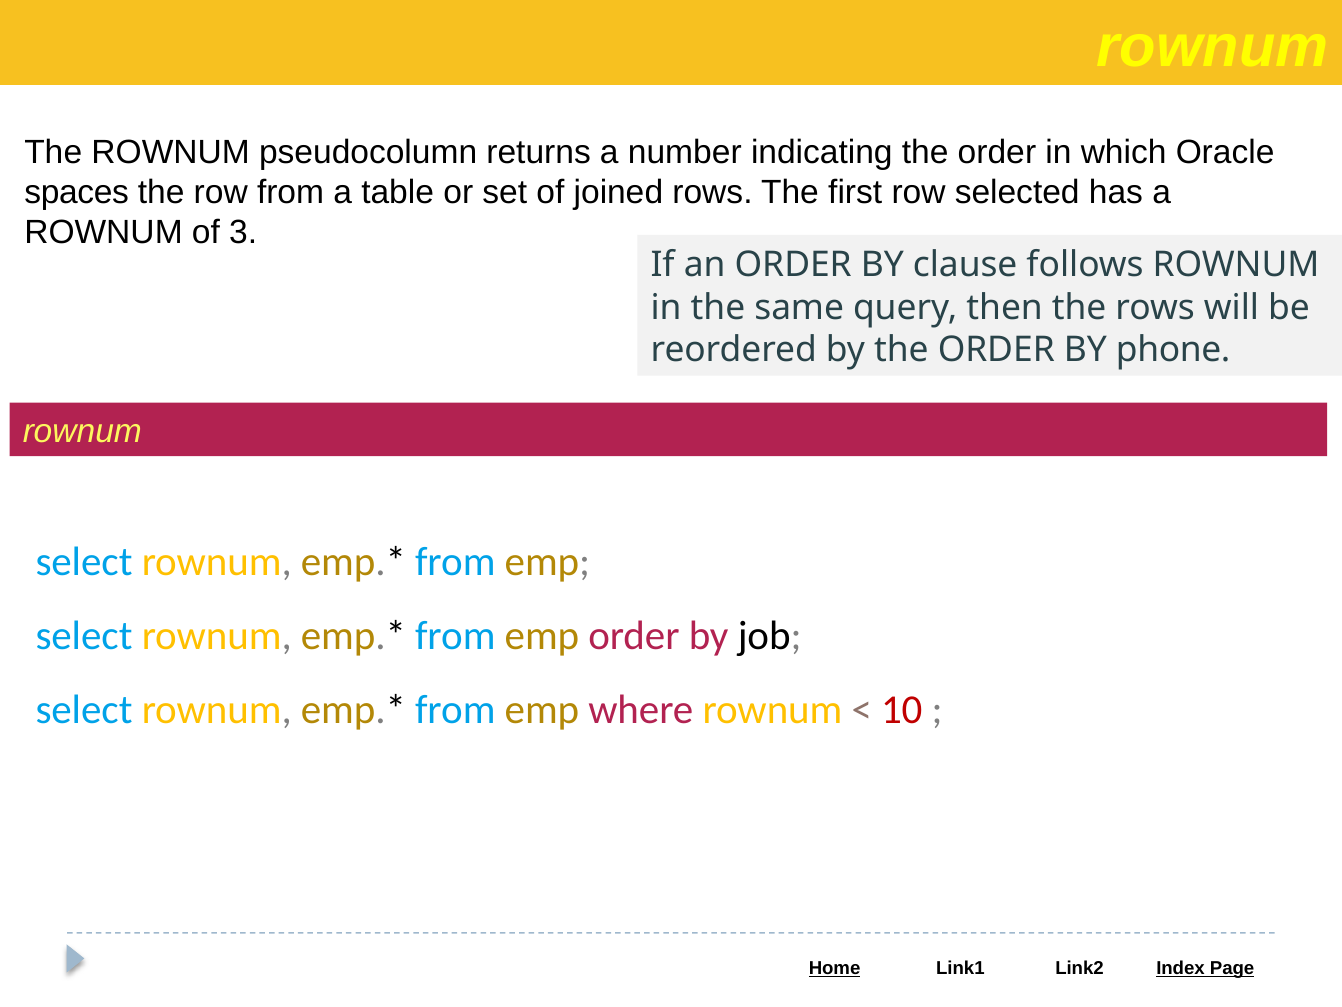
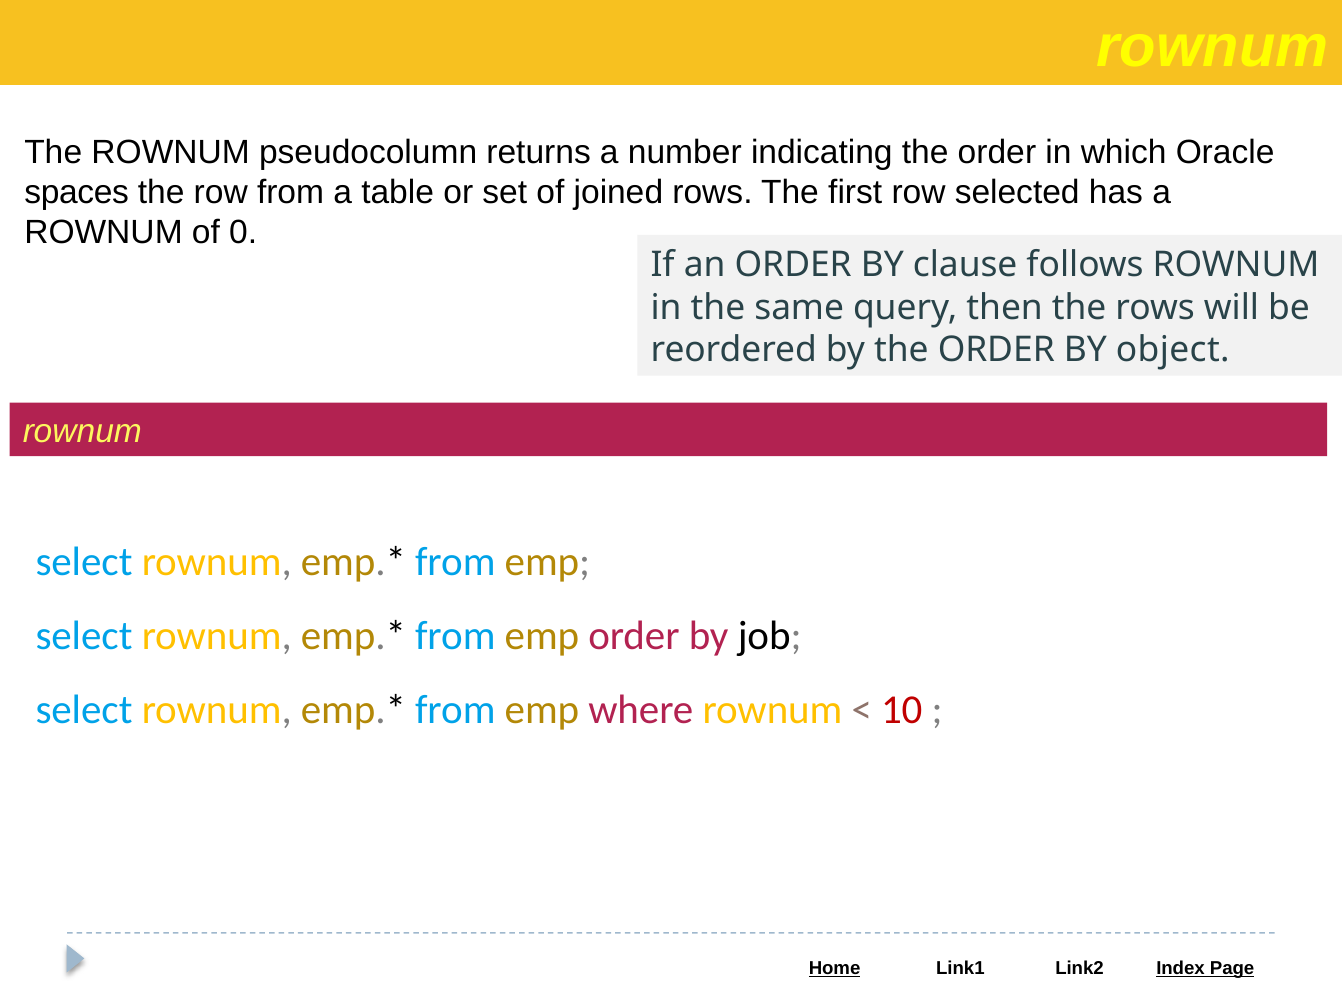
3: 3 -> 0 (243, 233)
phone: phone -> object (1173, 350)
